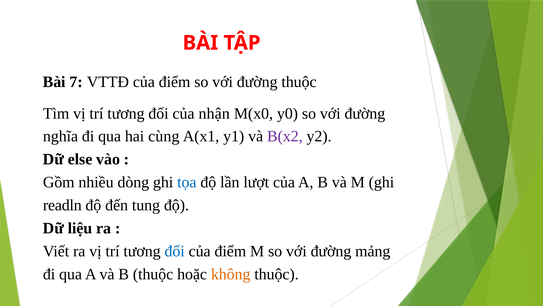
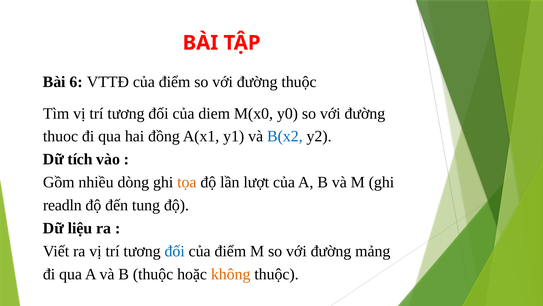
7: 7 -> 6 (76, 82)
nhận: nhận -> diem (214, 113)
nghĩa: nghĩa -> thuoc (60, 136)
cùng: cùng -> đồng (164, 136)
B(x2 colour: purple -> blue (285, 136)
else: else -> tích (80, 159)
tọa colour: blue -> orange (187, 182)
